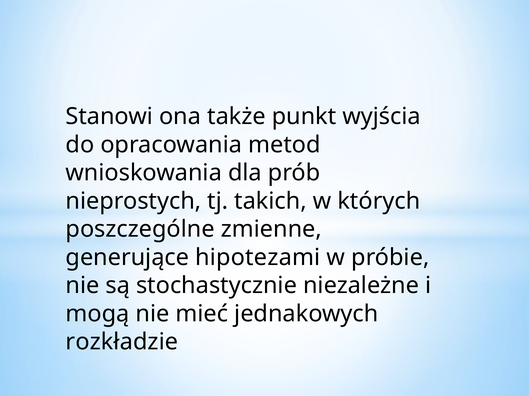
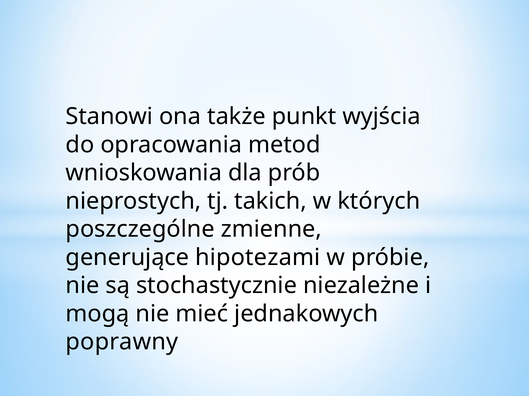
rozkładzie: rozkładzie -> poprawny (122, 343)
